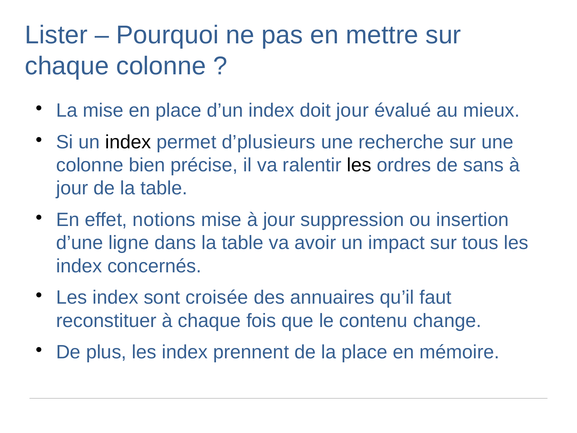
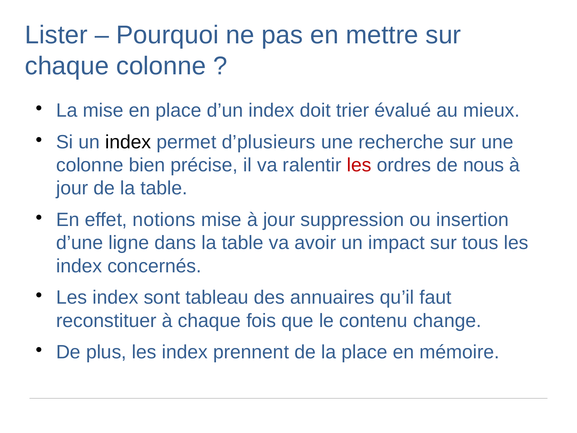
doit jour: jour -> trier (353, 110)
les colour: black -> red (359, 165)
sans: sans -> nous (484, 165)
croisée: croisée -> tableau (217, 297)
